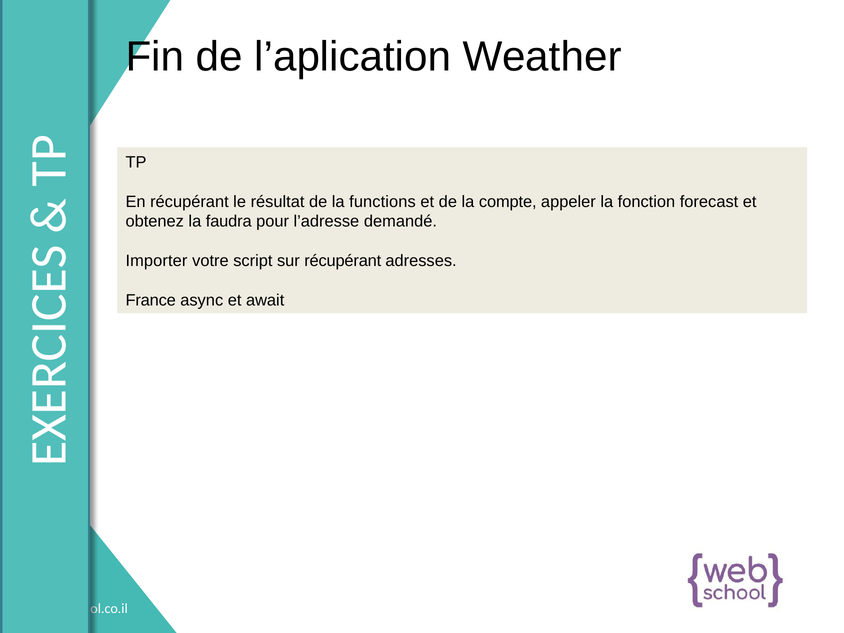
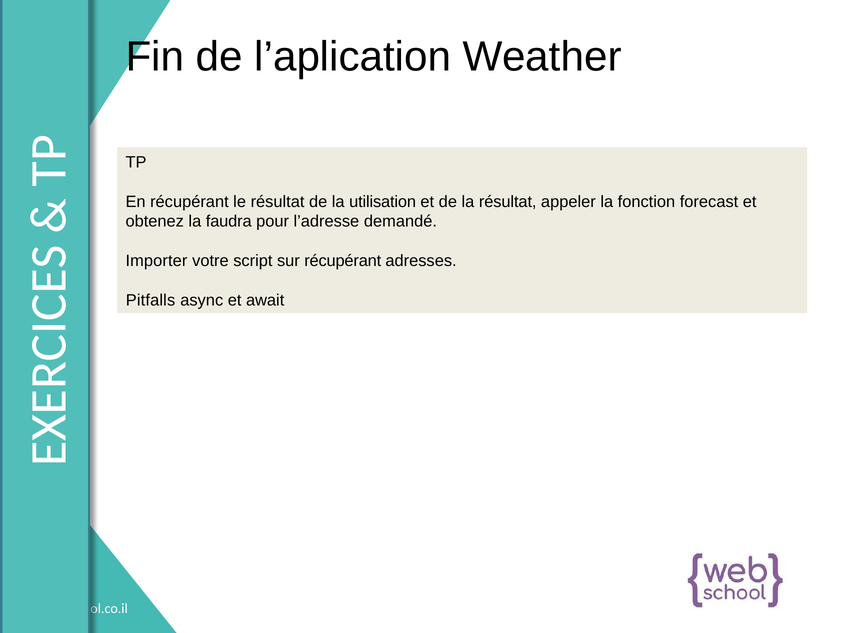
functions: functions -> utilisation (383, 202)
la compte: compte -> résultat (508, 202)
France: France -> Pitfalls (151, 300)
